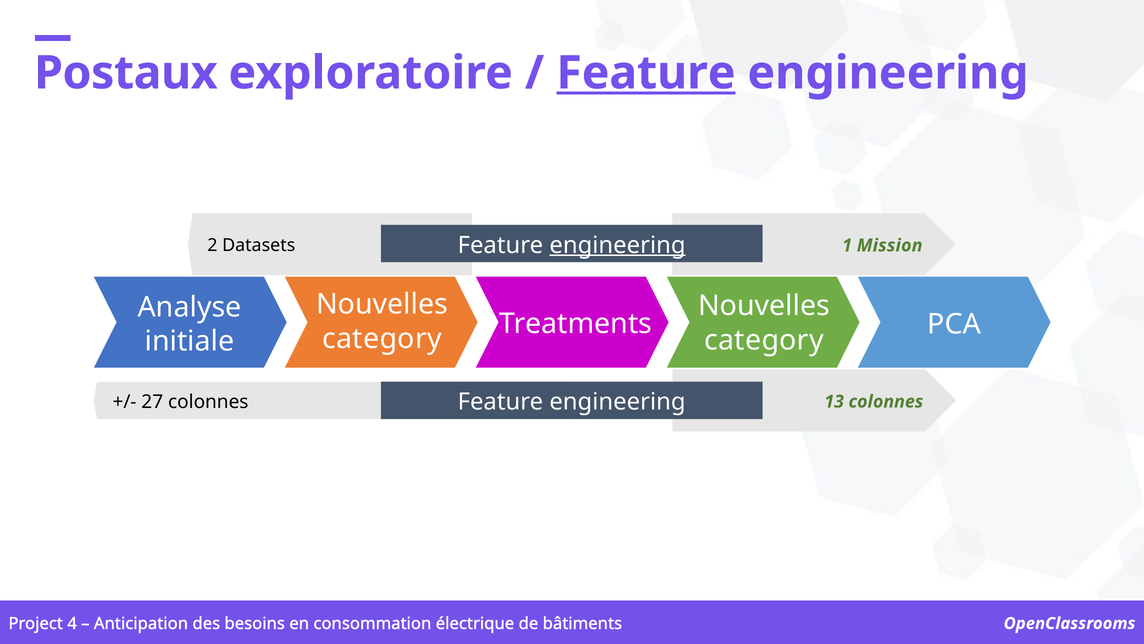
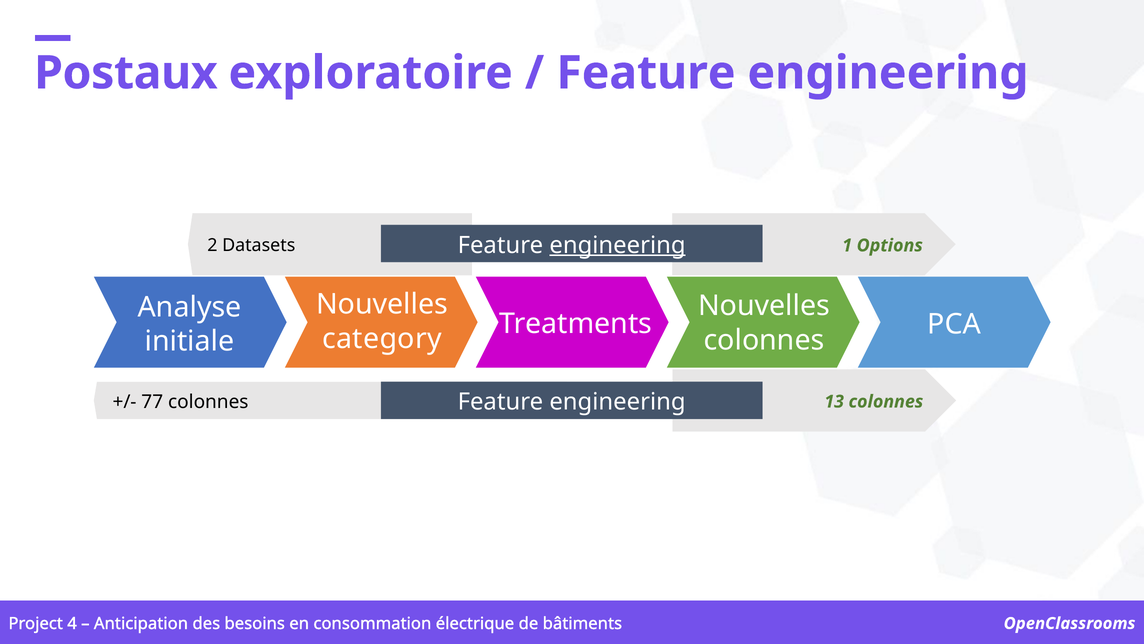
Feature underline: present -> none (646, 73)
Mission: Mission -> Options (890, 245)
category: category -> colonnes (764, 340)
27: 27 -> 77 (152, 401)
